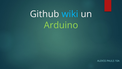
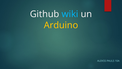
Arduino colour: light green -> yellow (61, 25)
